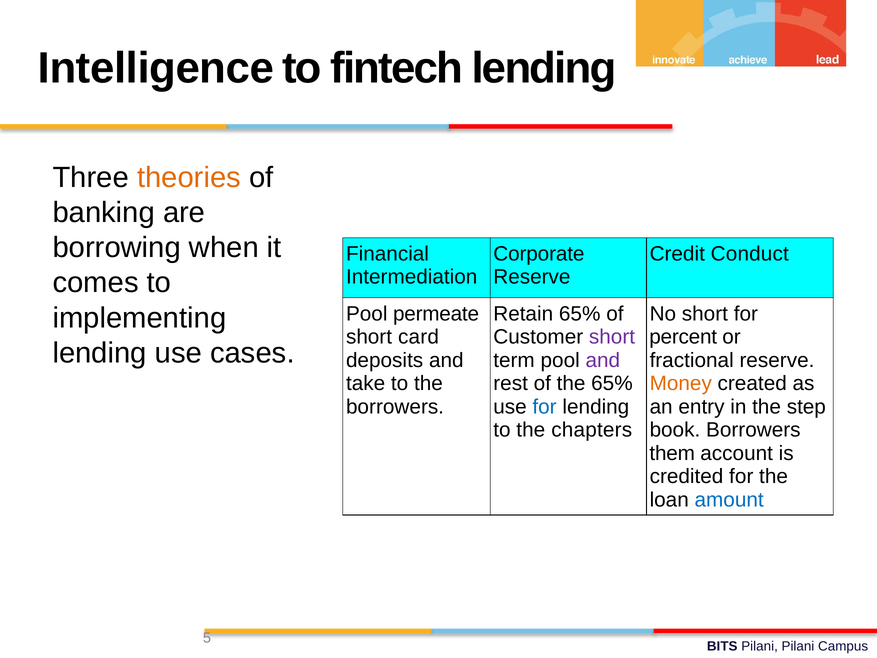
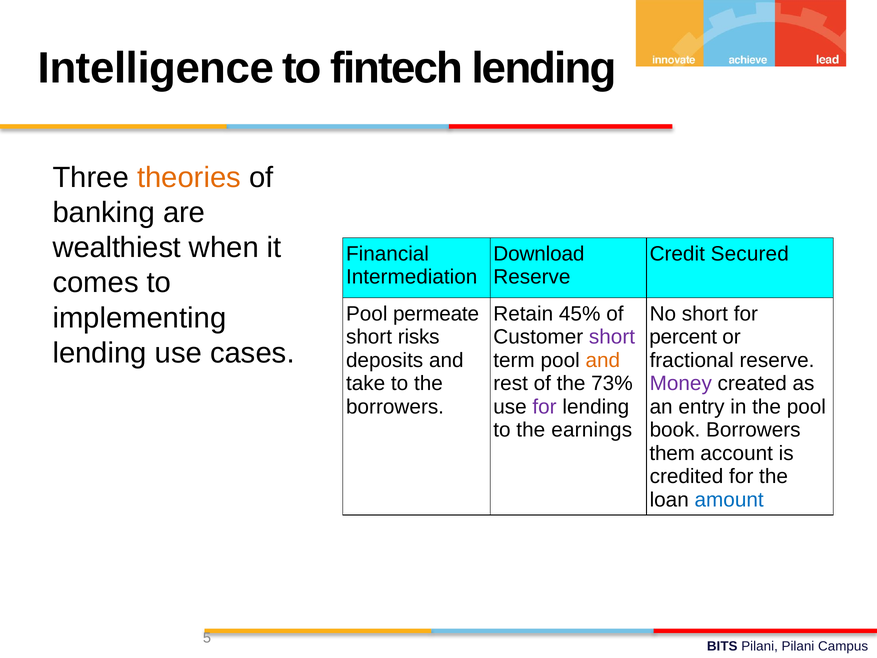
borrowing: borrowing -> wealthiest (117, 248)
Corporate: Corporate -> Download (539, 254)
Conduct: Conduct -> Secured (750, 254)
Retain 65%: 65% -> 45% (580, 314)
card: card -> risks (419, 337)
and colour: purple -> orange (603, 360)
the 65%: 65% -> 73% (612, 383)
Money colour: orange -> purple (681, 383)
for colour: blue -> purple (545, 407)
the step: step -> pool (806, 407)
chapters: chapters -> earnings (592, 430)
